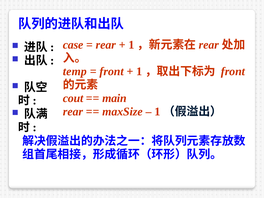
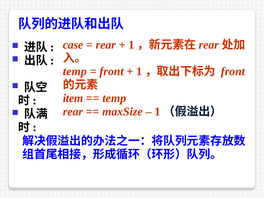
cout: cout -> item (73, 98)
main: main -> temp (114, 98)
